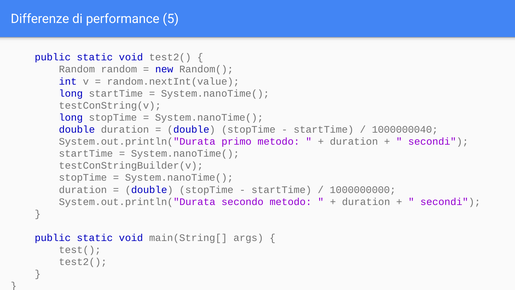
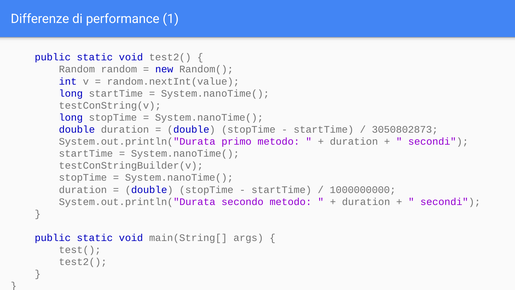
5: 5 -> 1 (171, 19)
1000000040: 1000000040 -> 3050802873 (405, 129)
